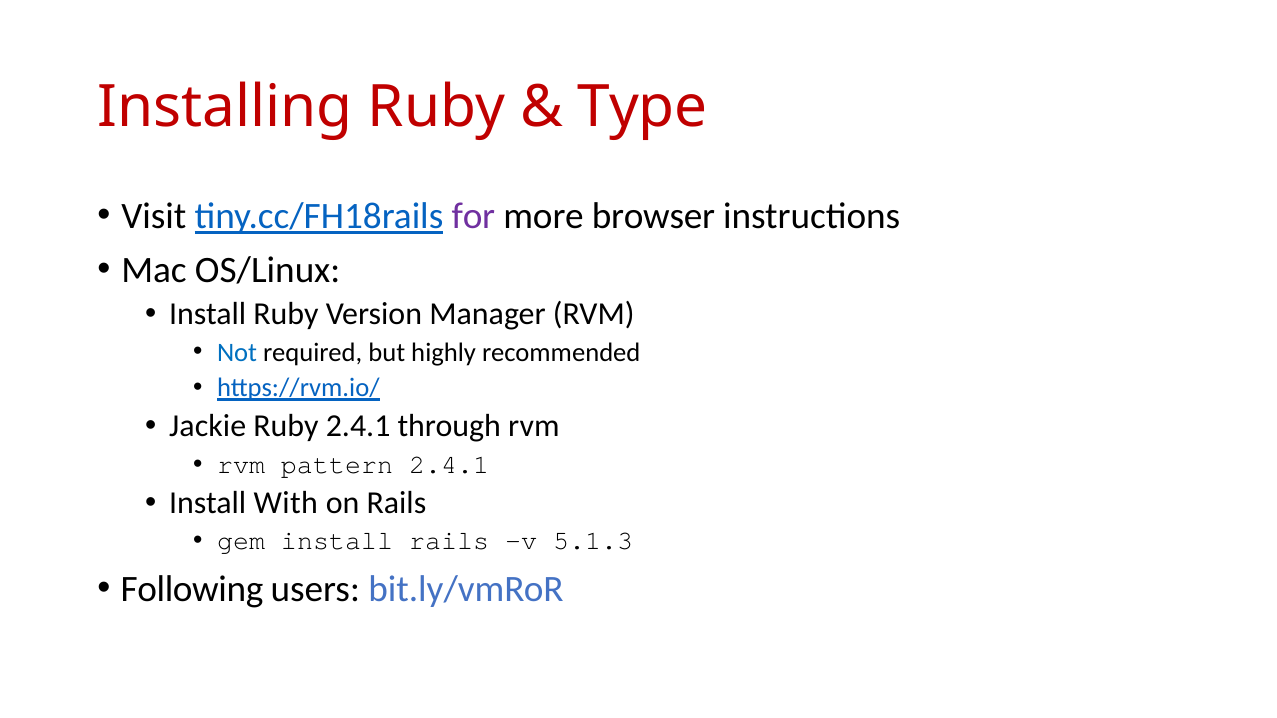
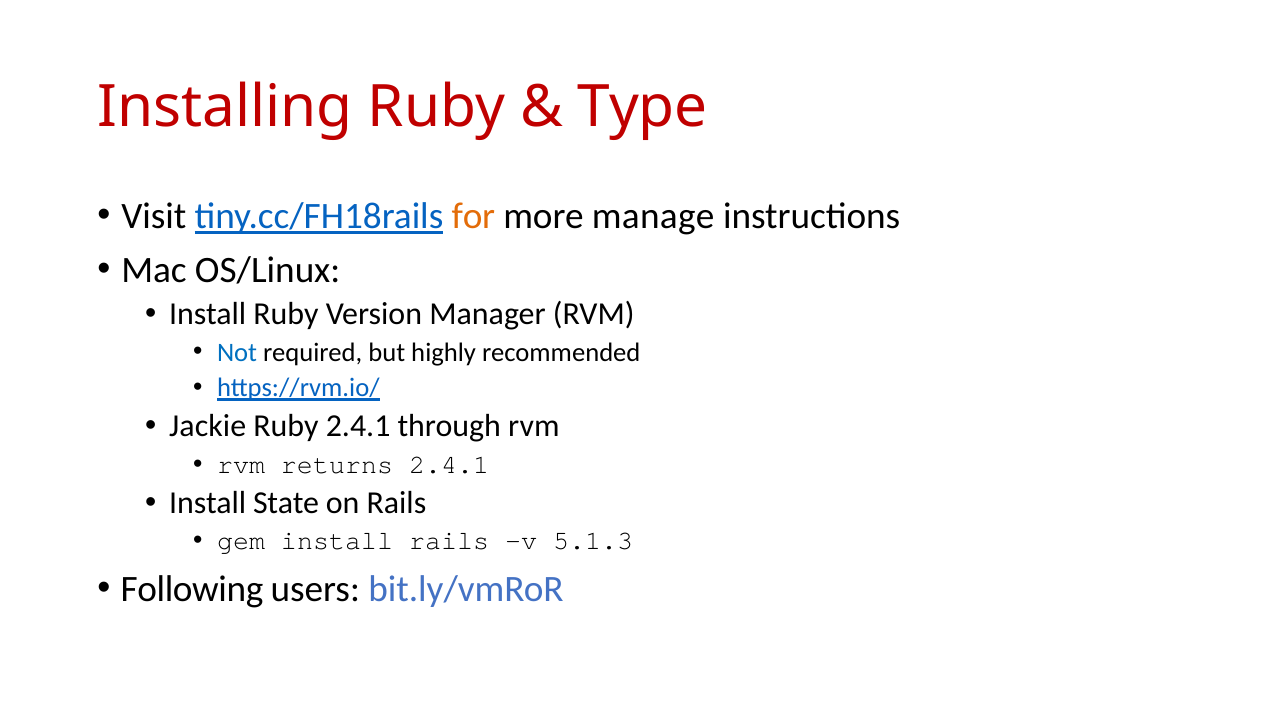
for colour: purple -> orange (473, 216)
browser: browser -> manage (653, 216)
pattern: pattern -> returns (337, 465)
With: With -> State (286, 503)
